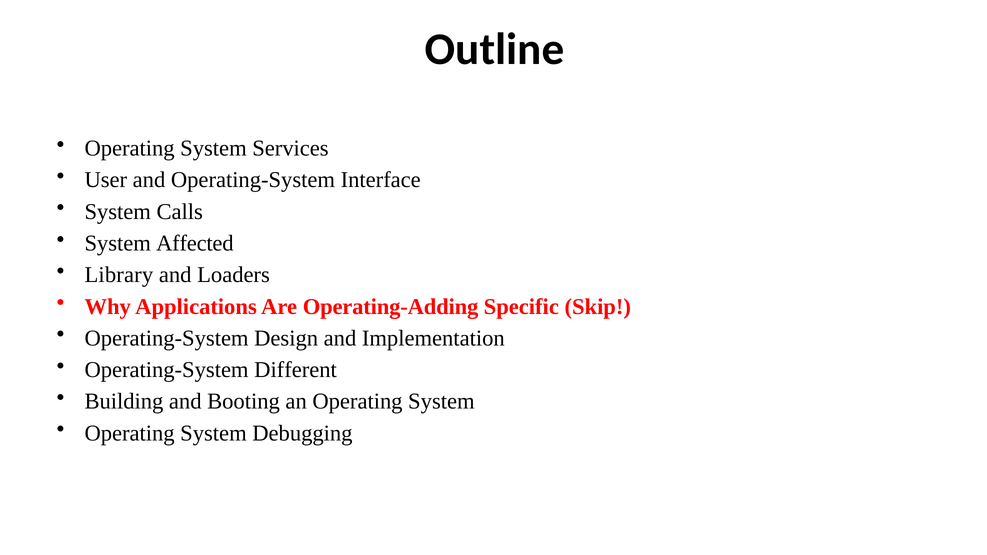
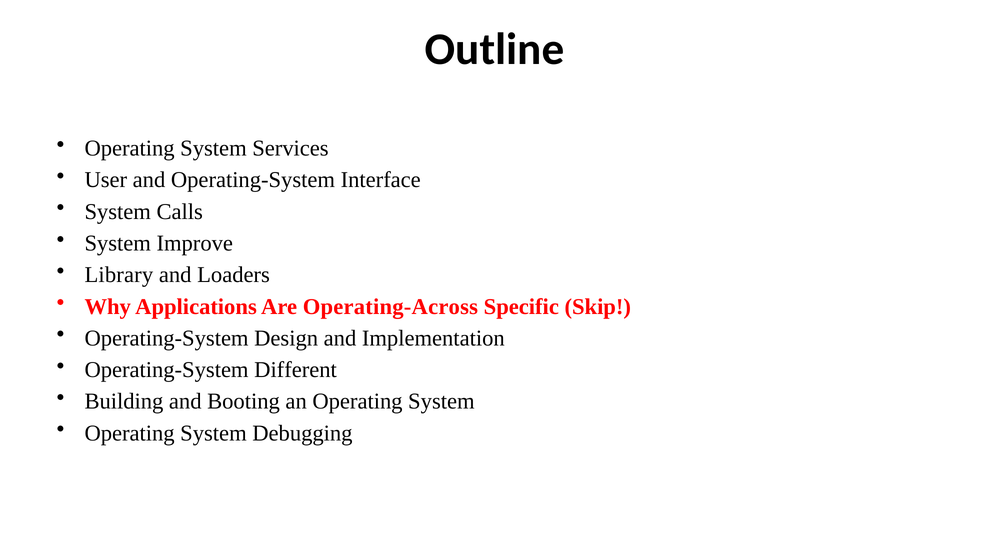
Affected: Affected -> Improve (195, 243)
Operating-Adding: Operating-Adding -> Operating-Across (390, 307)
